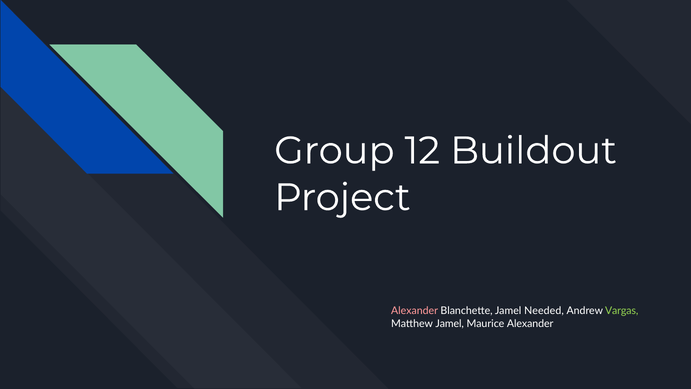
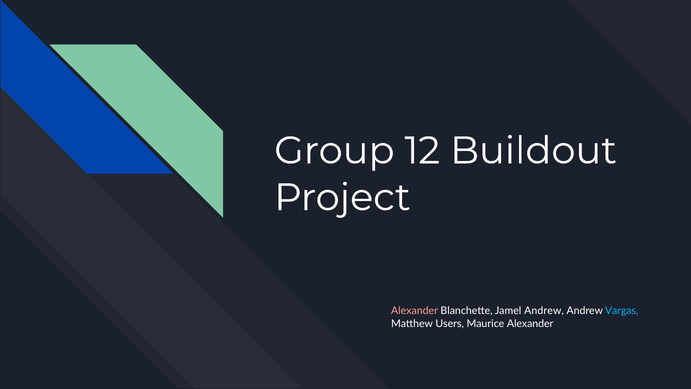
Jamel Needed: Needed -> Andrew (544, 311)
Vargas colour: light green -> light blue (622, 311)
Matthew Jamel: Jamel -> Users (450, 323)
